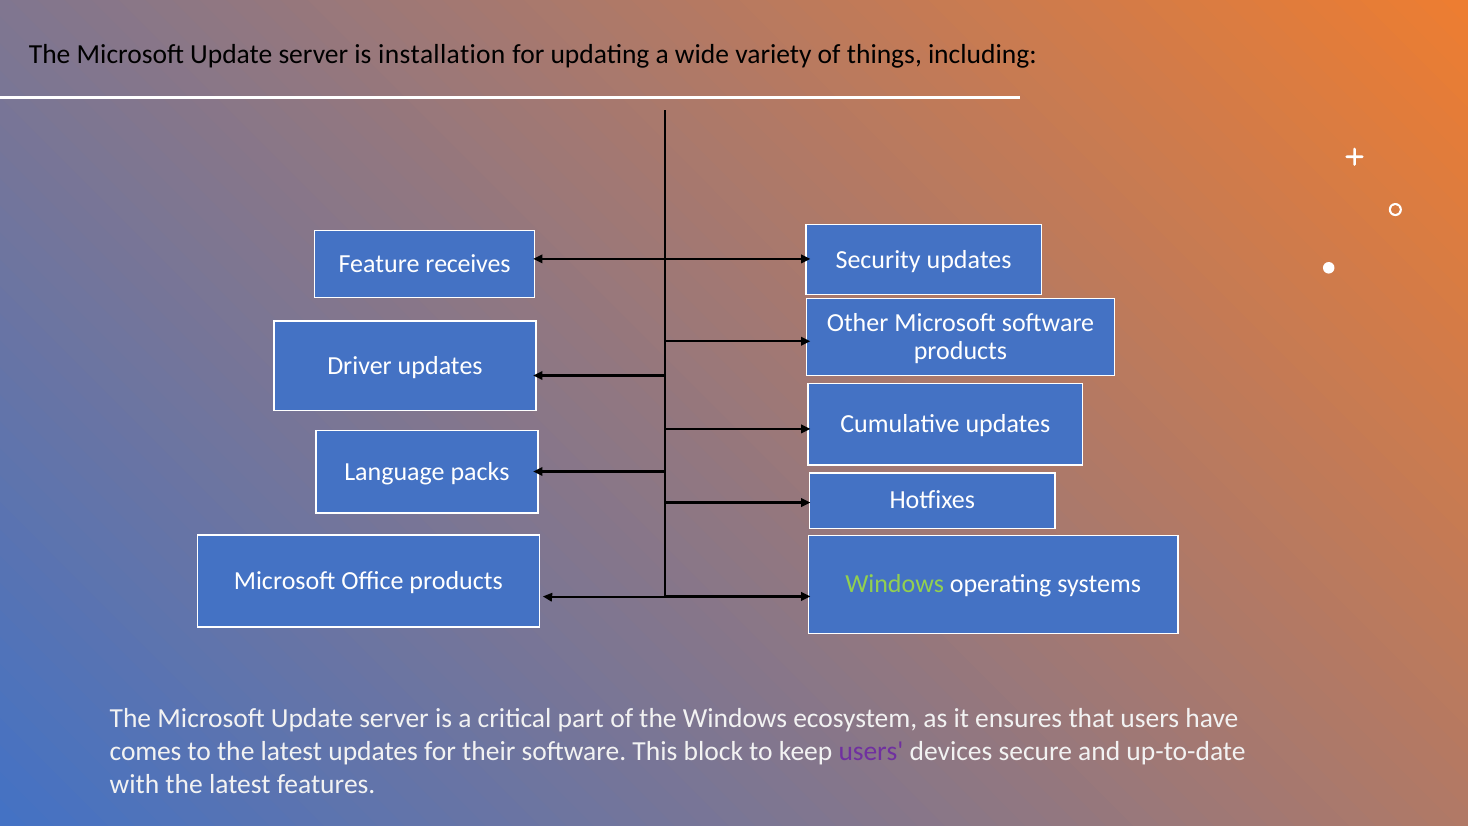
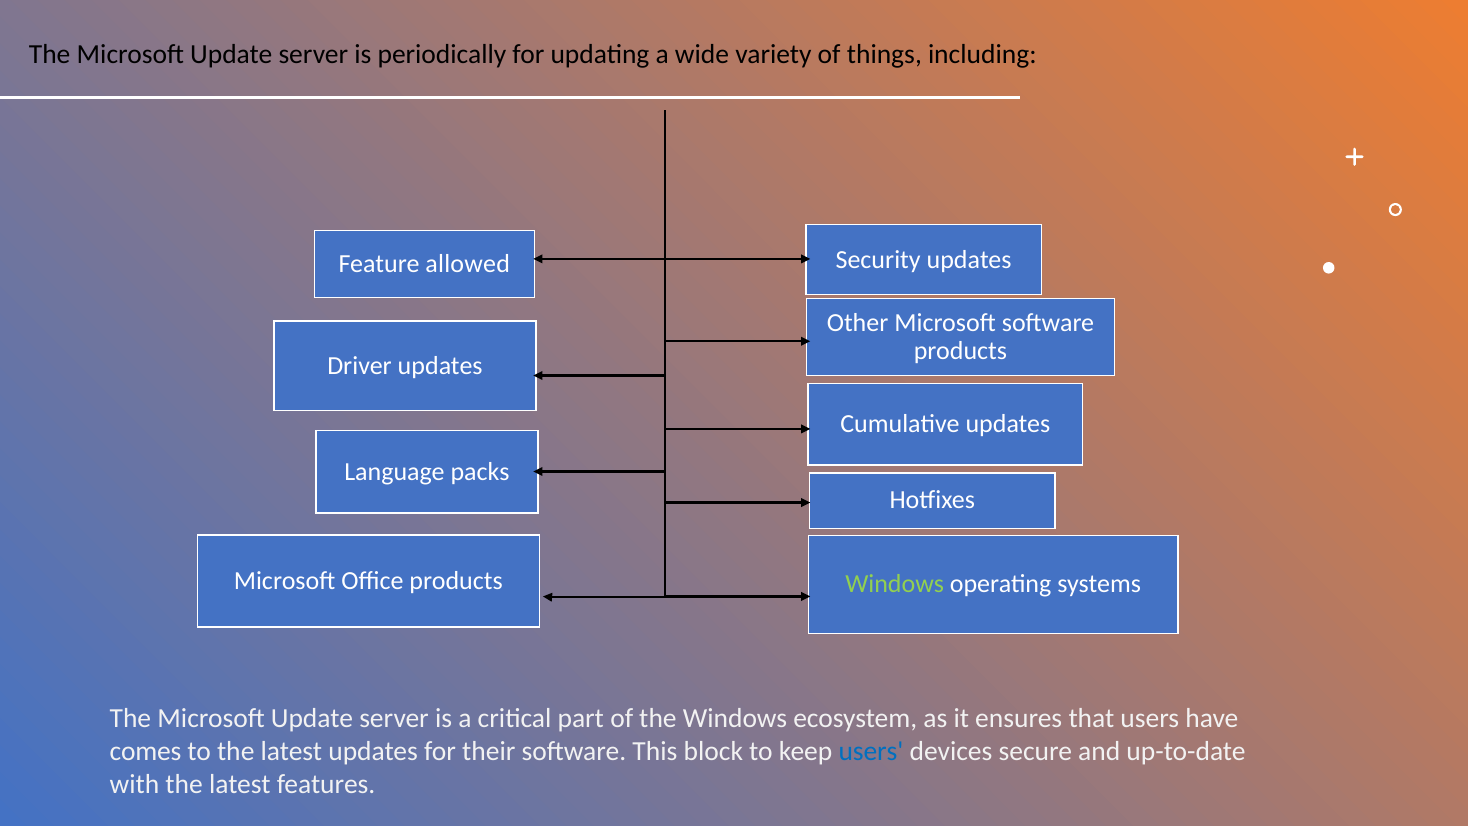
installation: installation -> periodically (442, 55)
receives: receives -> allowed (468, 264)
users colour: purple -> blue (871, 752)
